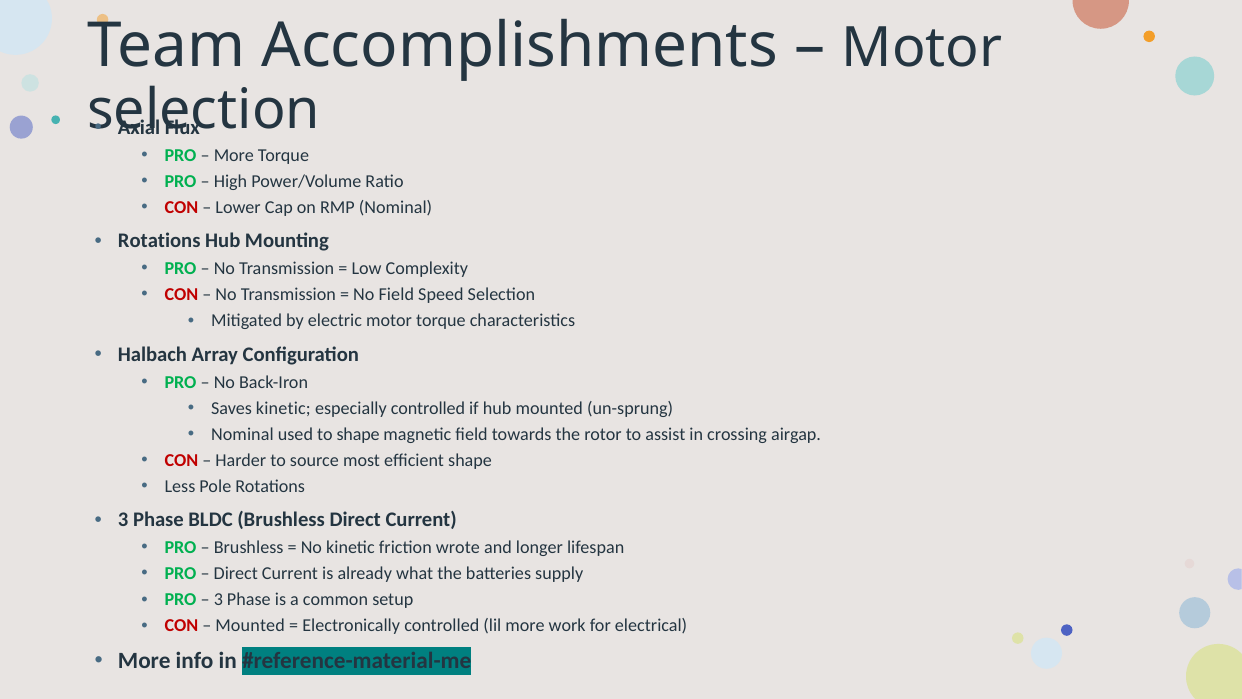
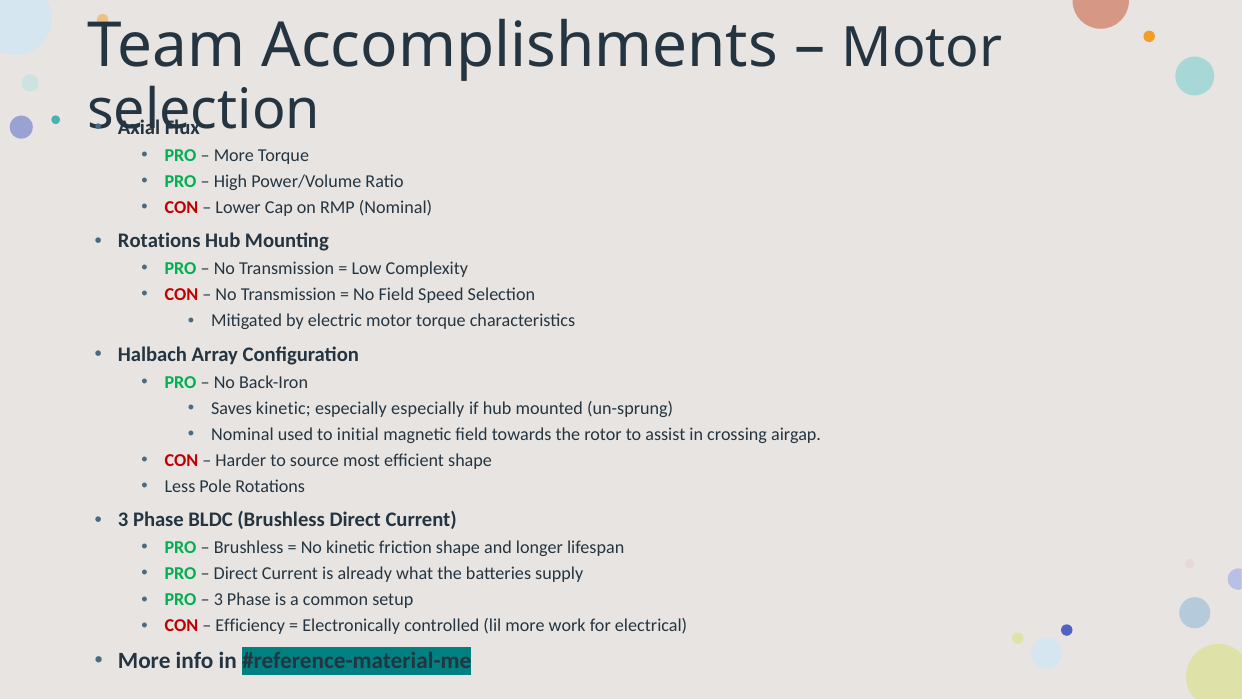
especially controlled: controlled -> especially (428, 408)
to shape: shape -> initial (358, 434)
friction wrote: wrote -> shape (458, 547)
Mounted: Mounted -> Efficiency (250, 625)
